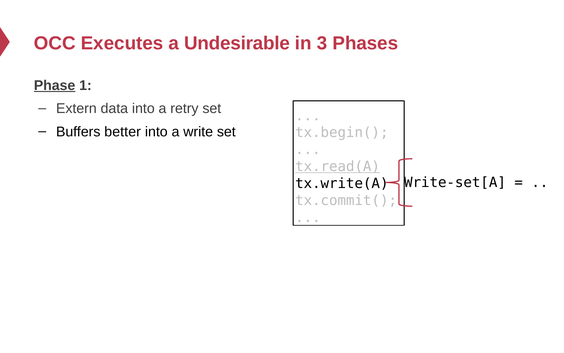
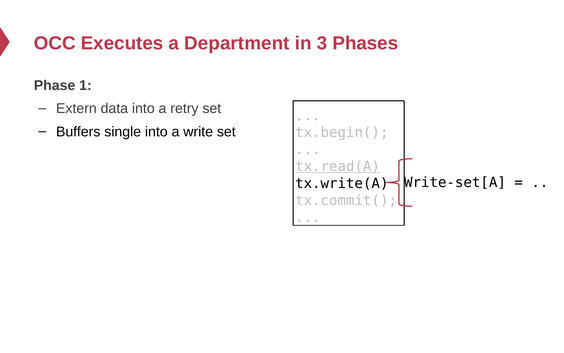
Undesirable: Undesirable -> Department (237, 43)
Phase underline: present -> none (55, 85)
better: better -> single (123, 132)
